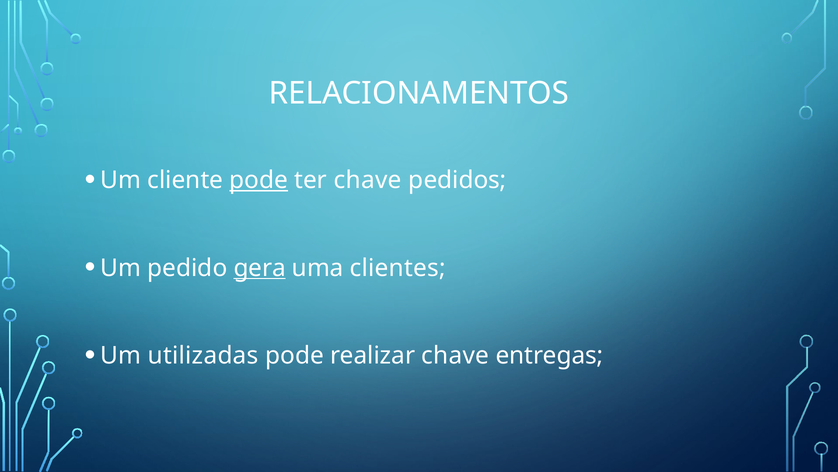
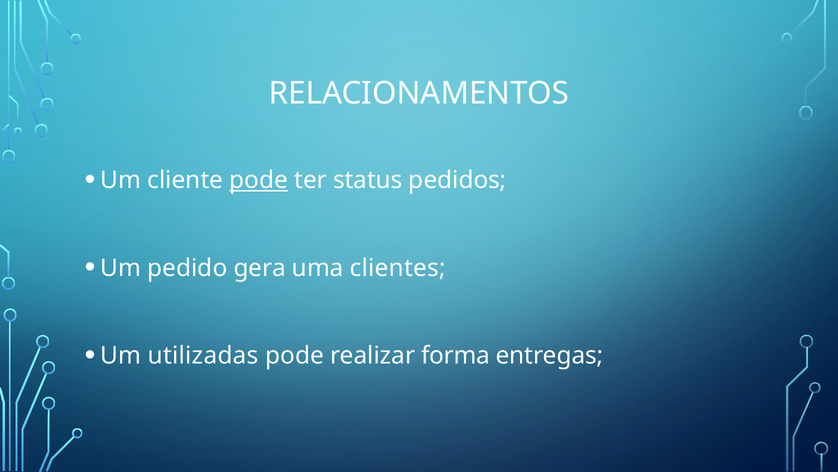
ter chave: chave -> status (368, 180)
gera underline: present -> none (260, 268)
realizar chave: chave -> forma (455, 355)
